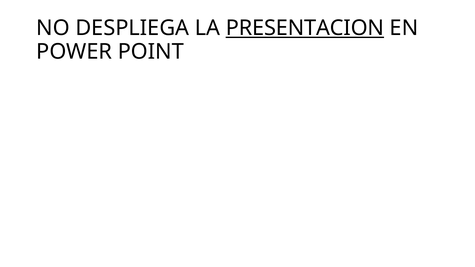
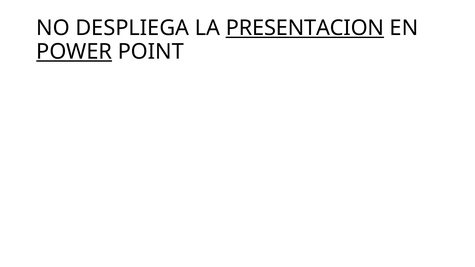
POWER underline: none -> present (74, 52)
